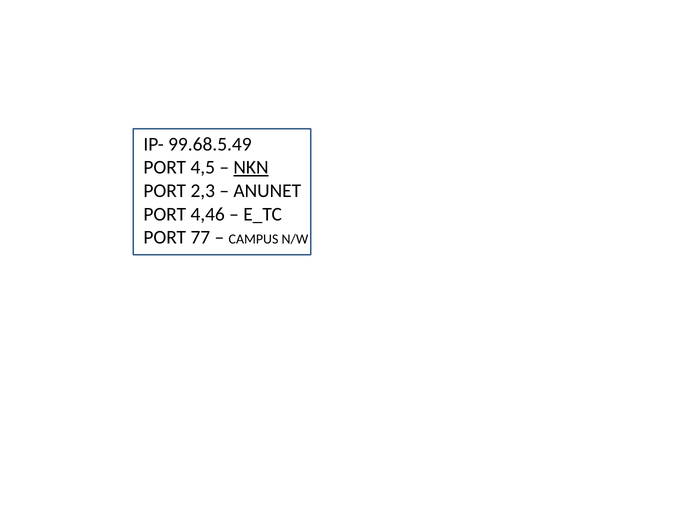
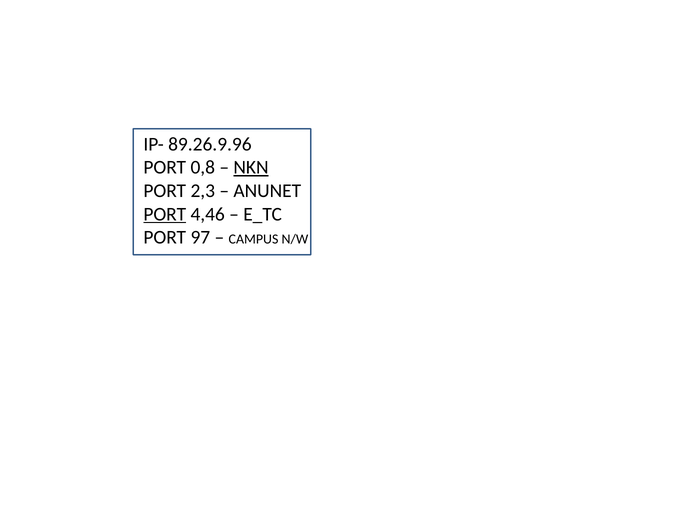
99.68.5.49: 99.68.5.49 -> 89.26.9.96 (210, 144)
4,5: 4,5 -> 0,8 (203, 167)
PORT underline: none -> present (165, 214)
77: 77 -> 97 (200, 237)
